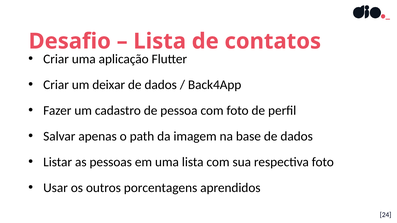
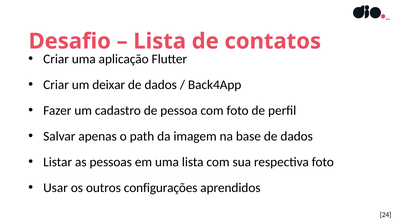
porcentagens: porcentagens -> configurações (161, 188)
